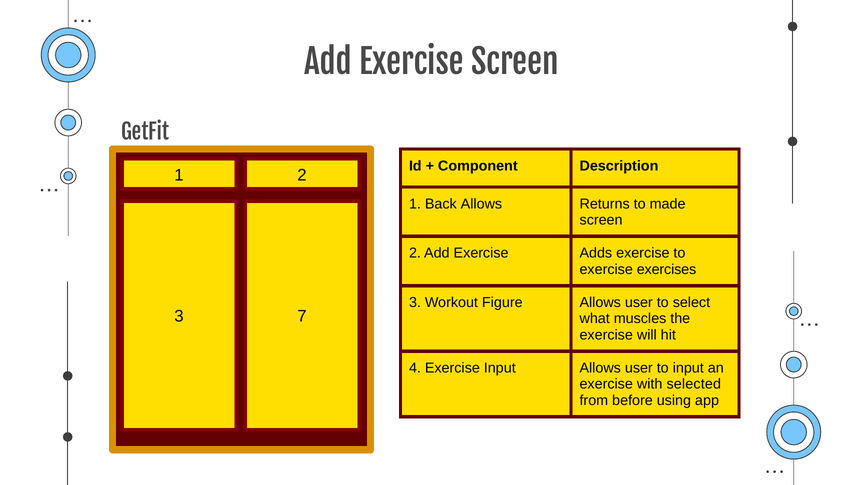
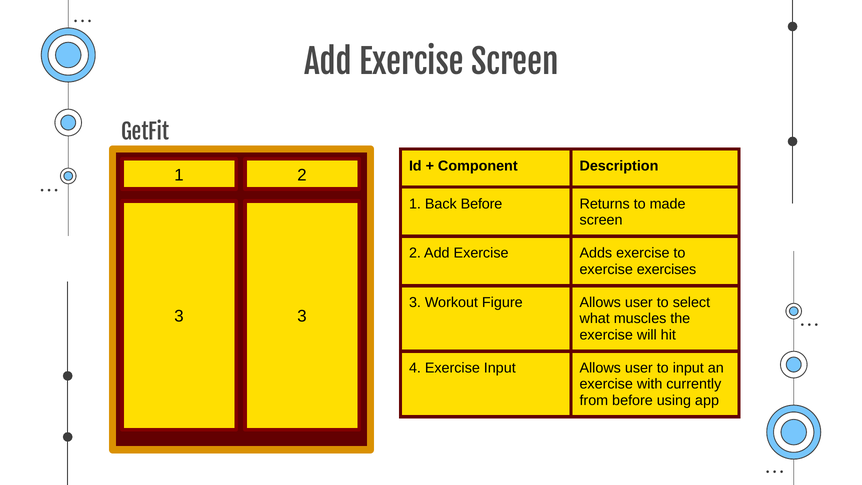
Back Allows: Allows -> Before (482, 204)
3 7: 7 -> 3 (302, 316)
selected: selected -> currently (694, 384)
